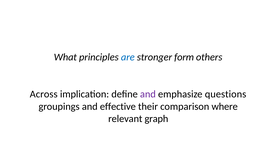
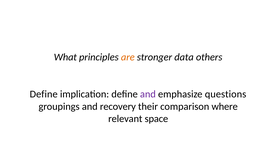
are colour: blue -> orange (128, 57)
form: form -> data (184, 57)
Across: Across -> Define (44, 94)
effective: effective -> recovery (118, 107)
graph: graph -> space (156, 119)
